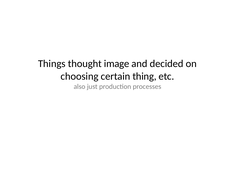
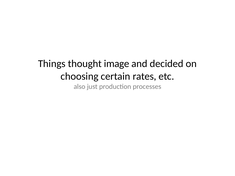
thing: thing -> rates (145, 76)
